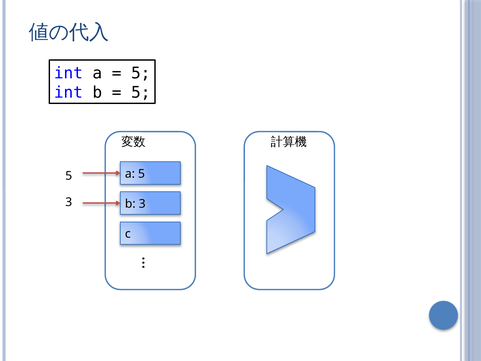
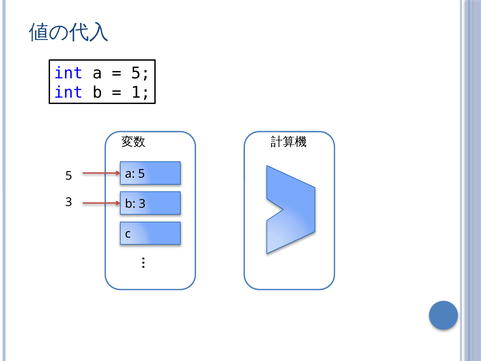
5: 5 -> 1 (141, 92)
